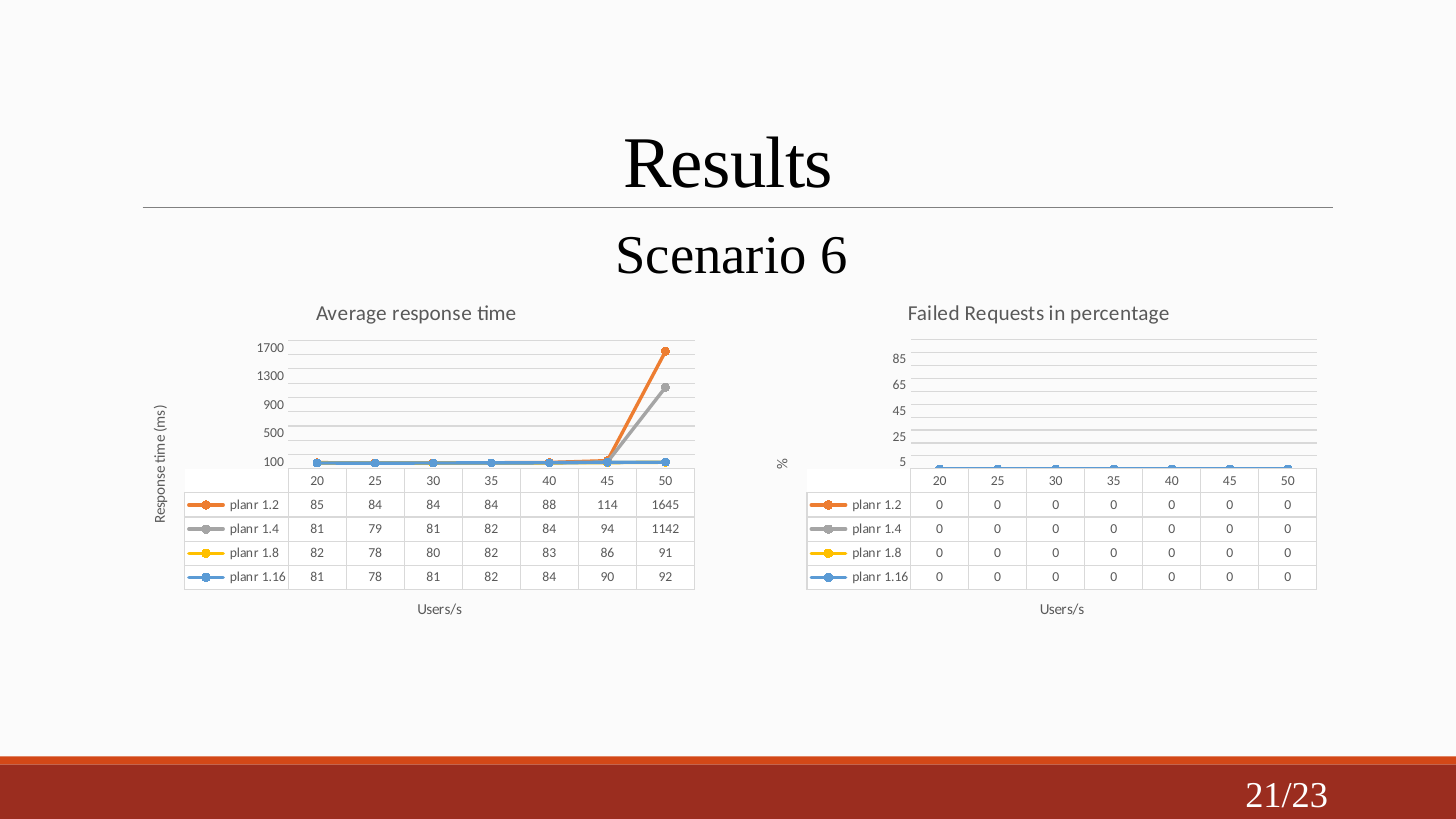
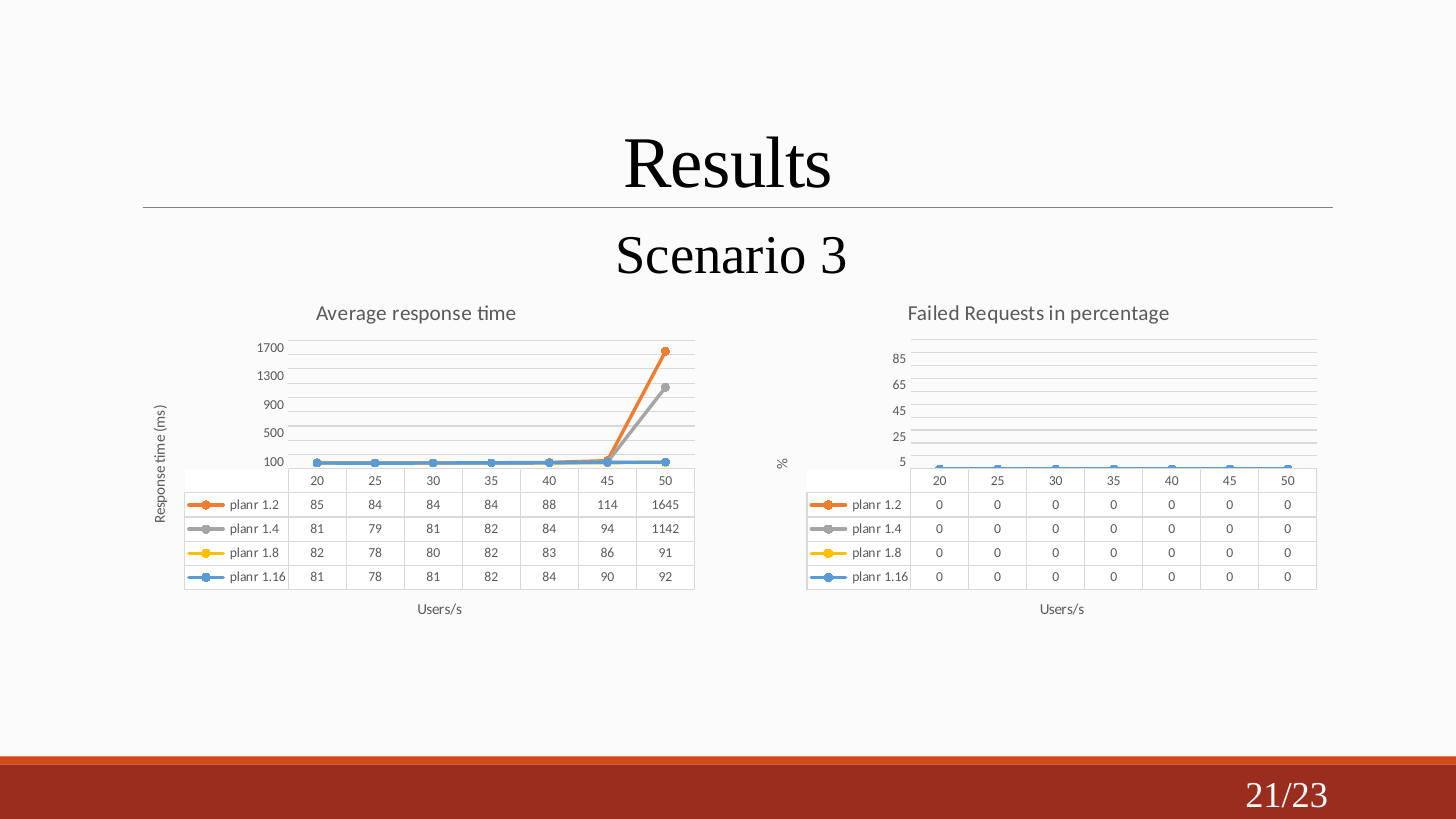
6: 6 -> 3 (834, 255)
